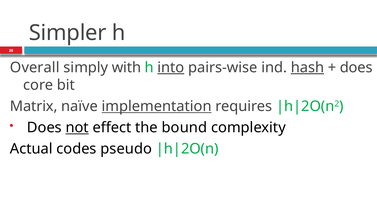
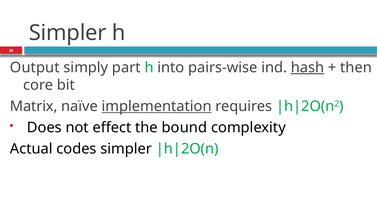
Overall: Overall -> Output (35, 67)
with: with -> part (126, 67)
into underline: present -> none (171, 67)
does: does -> then (356, 67)
not underline: present -> none (77, 128)
codes pseudo: pseudo -> simpler (126, 149)
